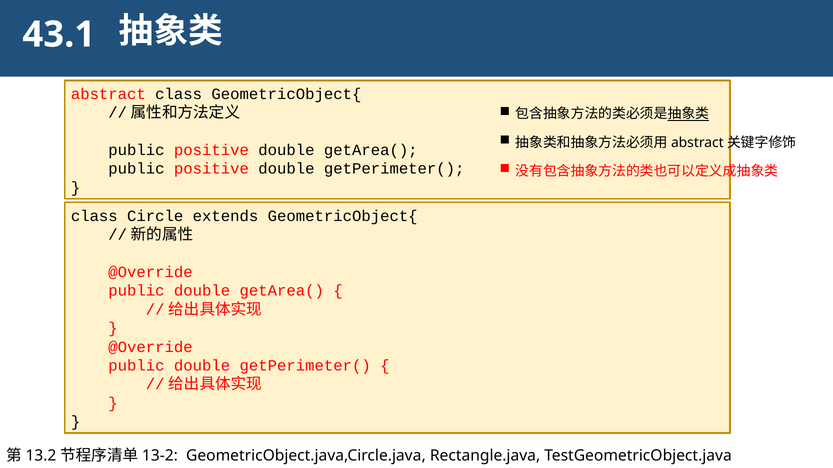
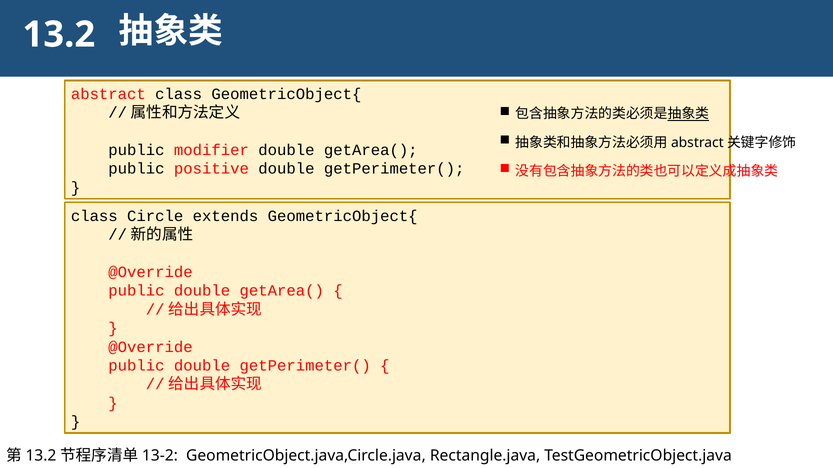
43.1: 43.1 -> 13.2 (59, 35)
positive: positive -> modifier (211, 150)
